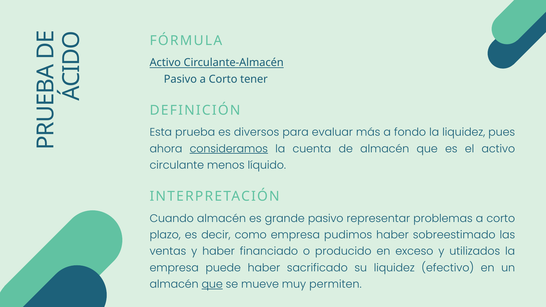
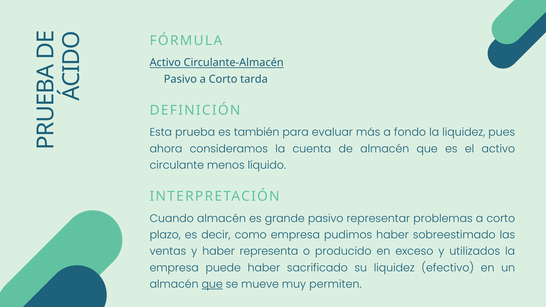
tener: tener -> tarda (254, 79)
diversos: diversos -> también (257, 132)
consideramos underline: present -> none (229, 149)
financiado: financiado -> representa (269, 251)
